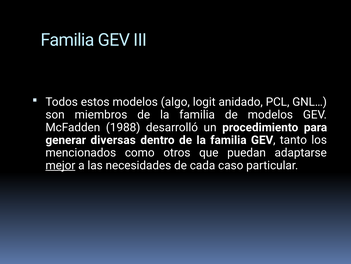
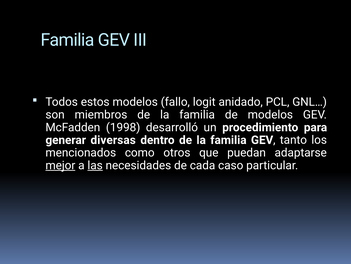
algo: algo -> fallo (175, 102)
1988: 1988 -> 1998 (123, 127)
las underline: none -> present (95, 165)
